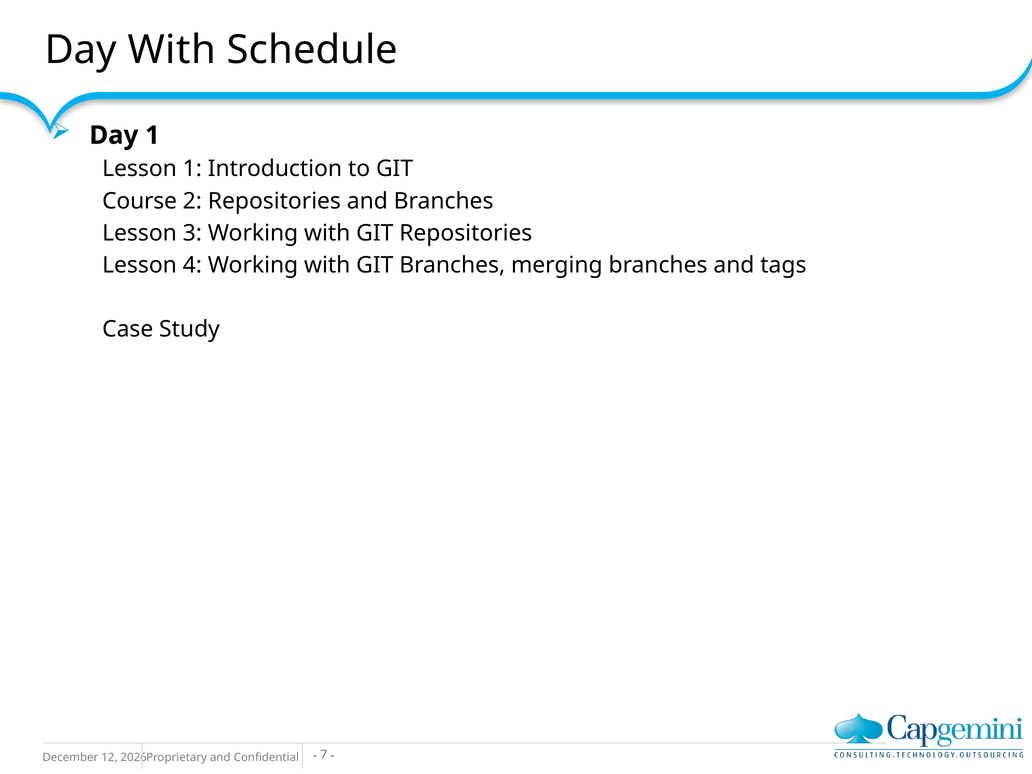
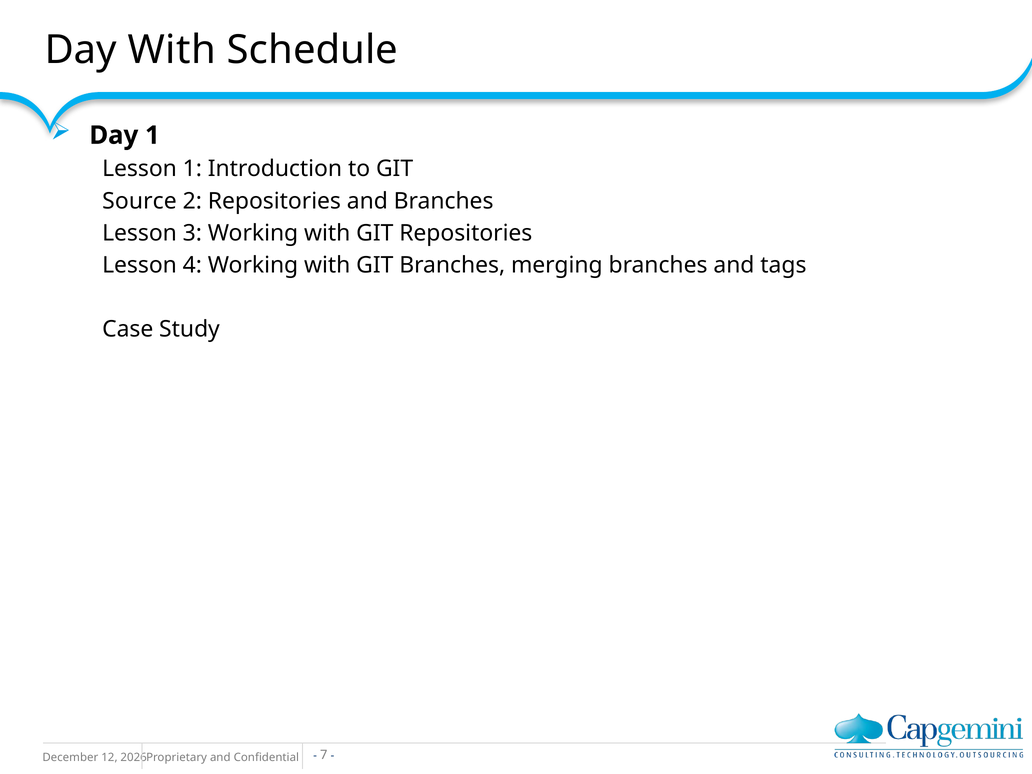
Course: Course -> Source (139, 201)
